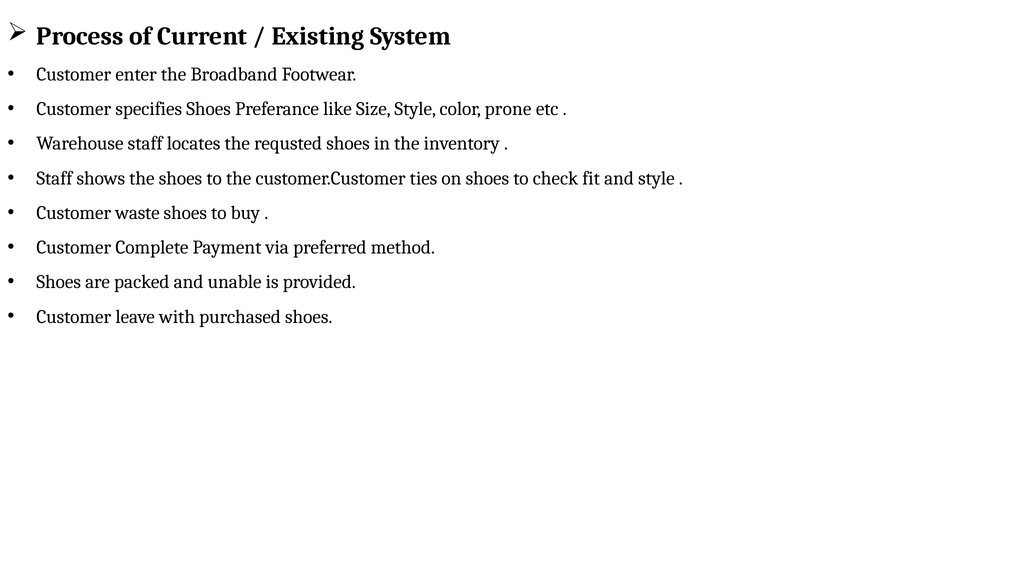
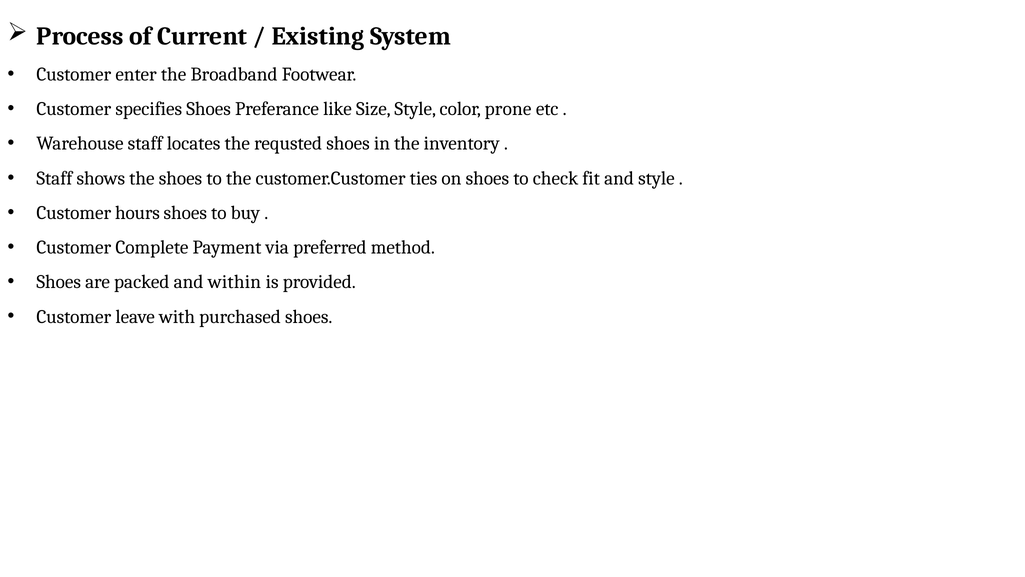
waste: waste -> hours (137, 213)
unable: unable -> within (234, 282)
